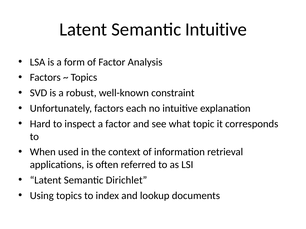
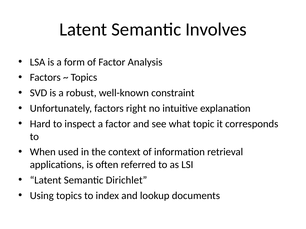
Semantic Intuitive: Intuitive -> Involves (216, 30)
each: each -> right (136, 109)
